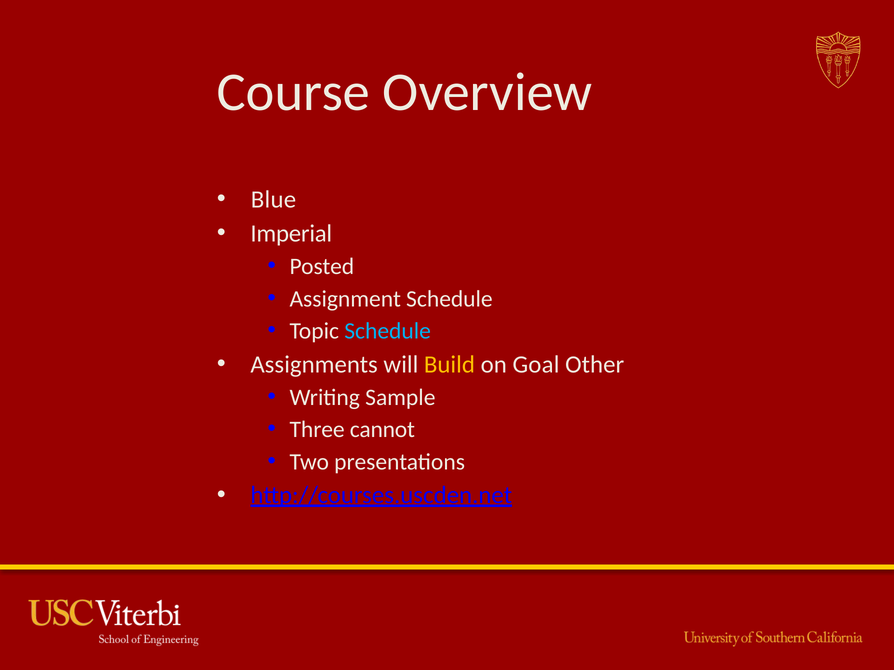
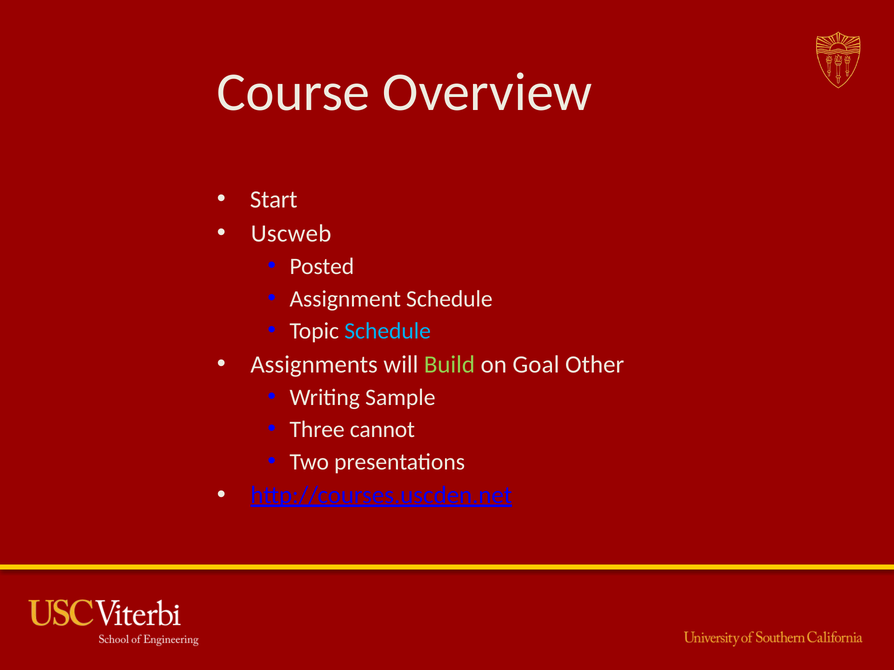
Blue: Blue -> Start (274, 200)
Imperial: Imperial -> Uscweb (291, 234)
Build colour: yellow -> light green (449, 365)
